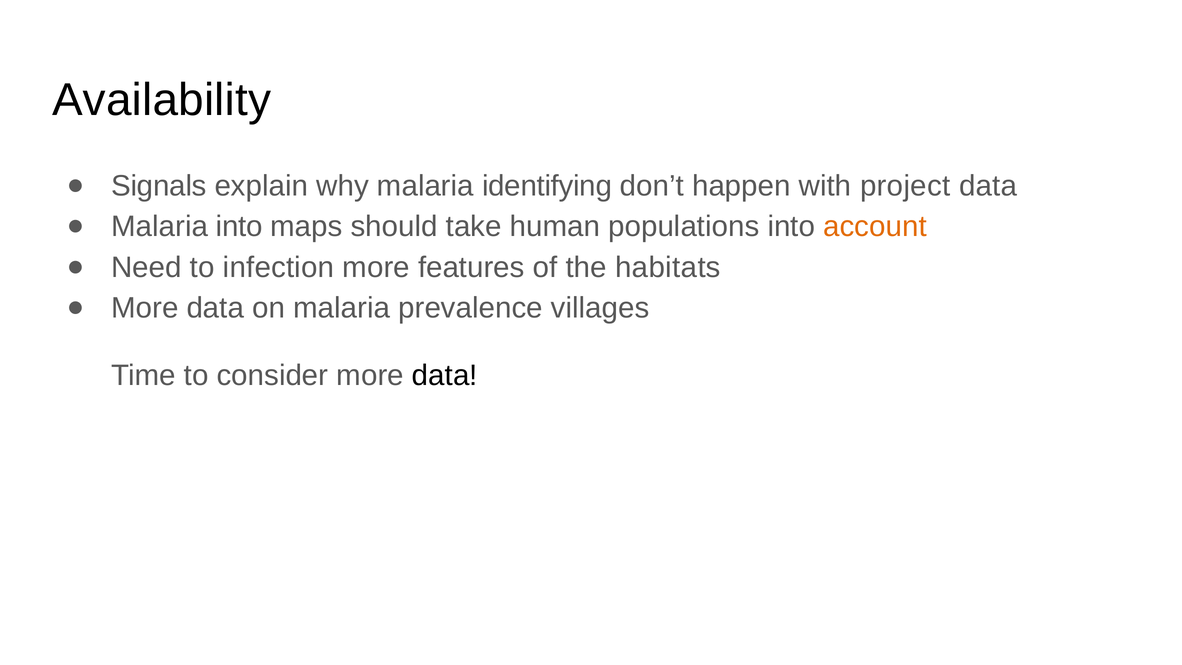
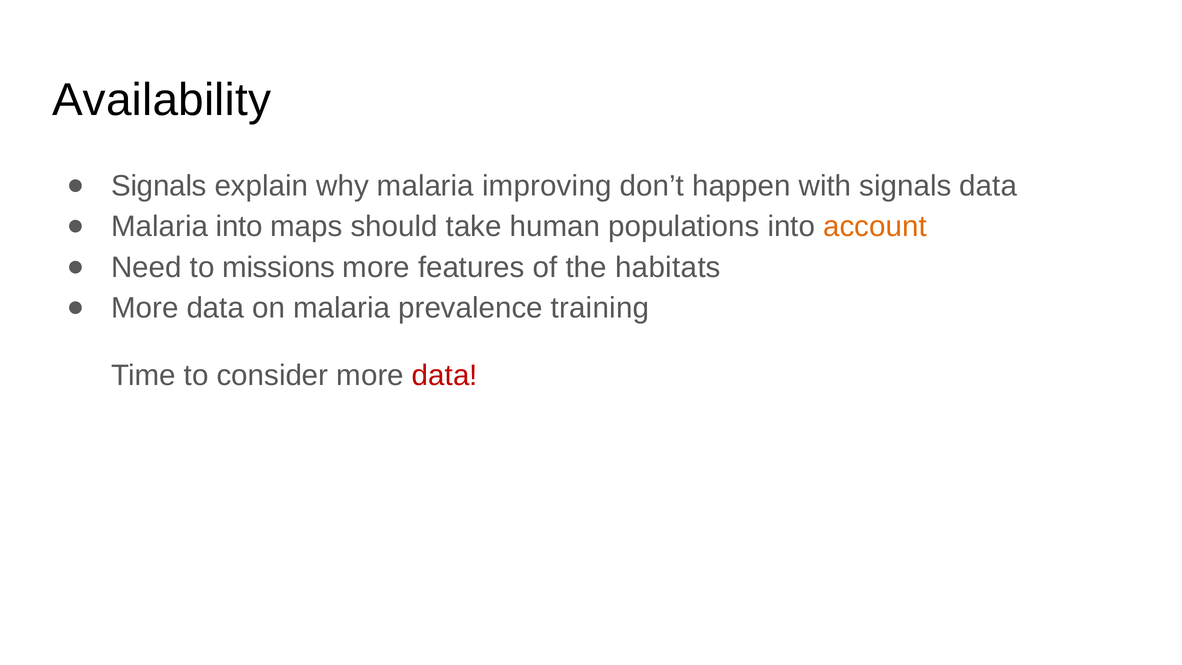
identifying: identifying -> improving (547, 186)
with project: project -> signals (905, 186)
infection: infection -> missions (279, 267)
villages: villages -> training (600, 308)
data colour: black -> red (445, 375)
